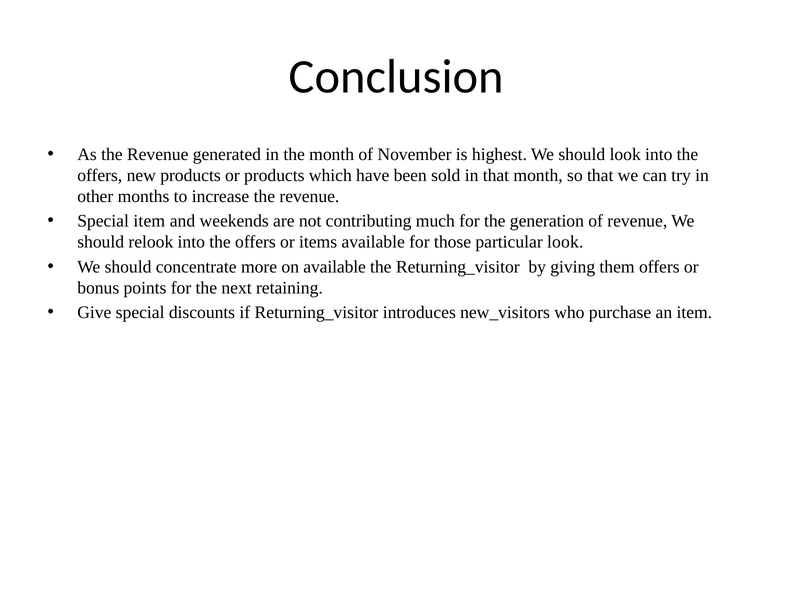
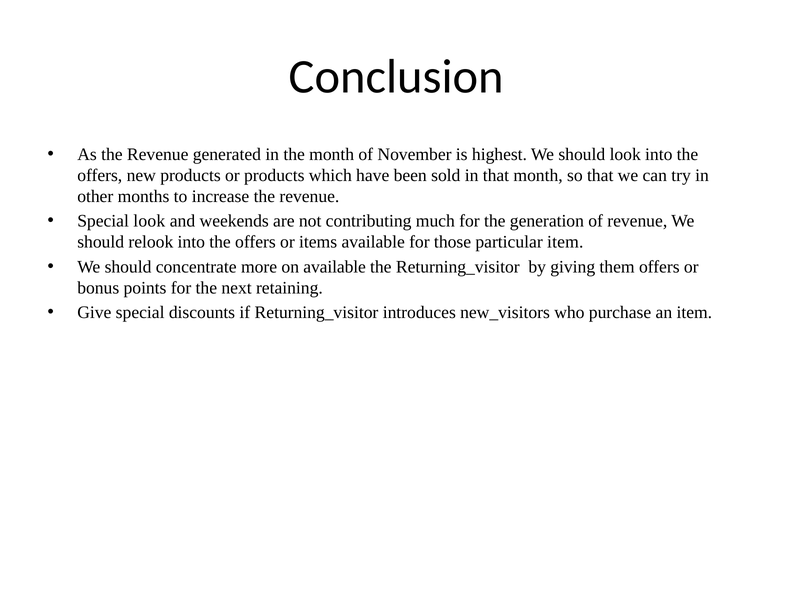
Special item: item -> look (149, 221)
particular look: look -> item (565, 242)
